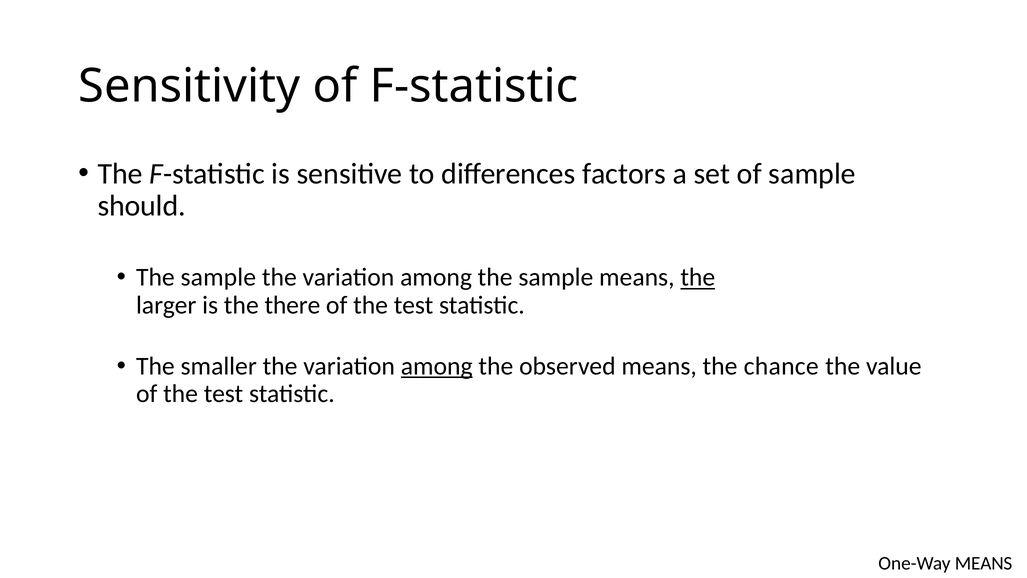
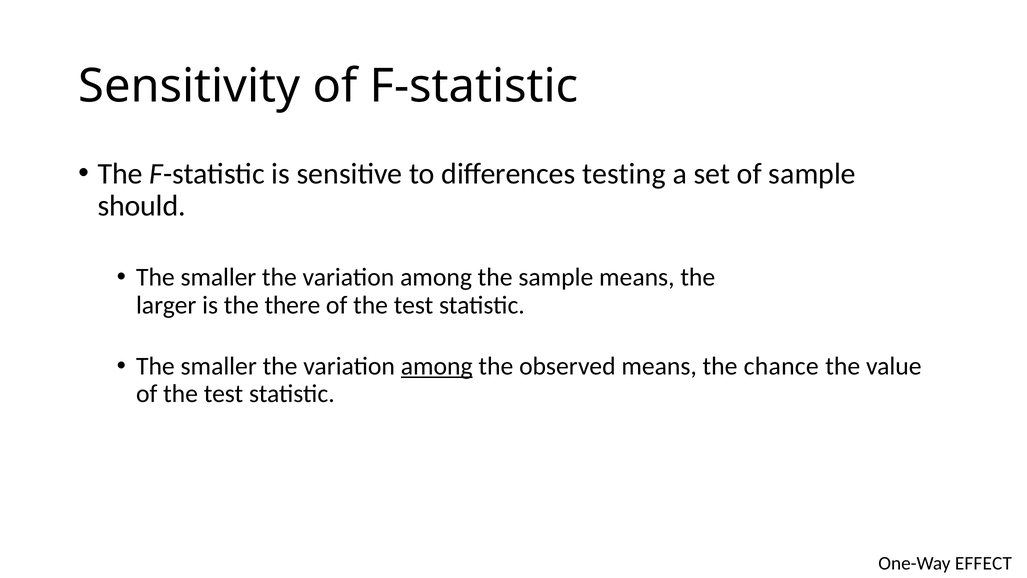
factors: factors -> testing (624, 174)
sample: sample -> smaller (218, 277)
the underline: present -> none (698, 277)
One-Way MEANS: MEANS -> EFFECT (983, 563)
